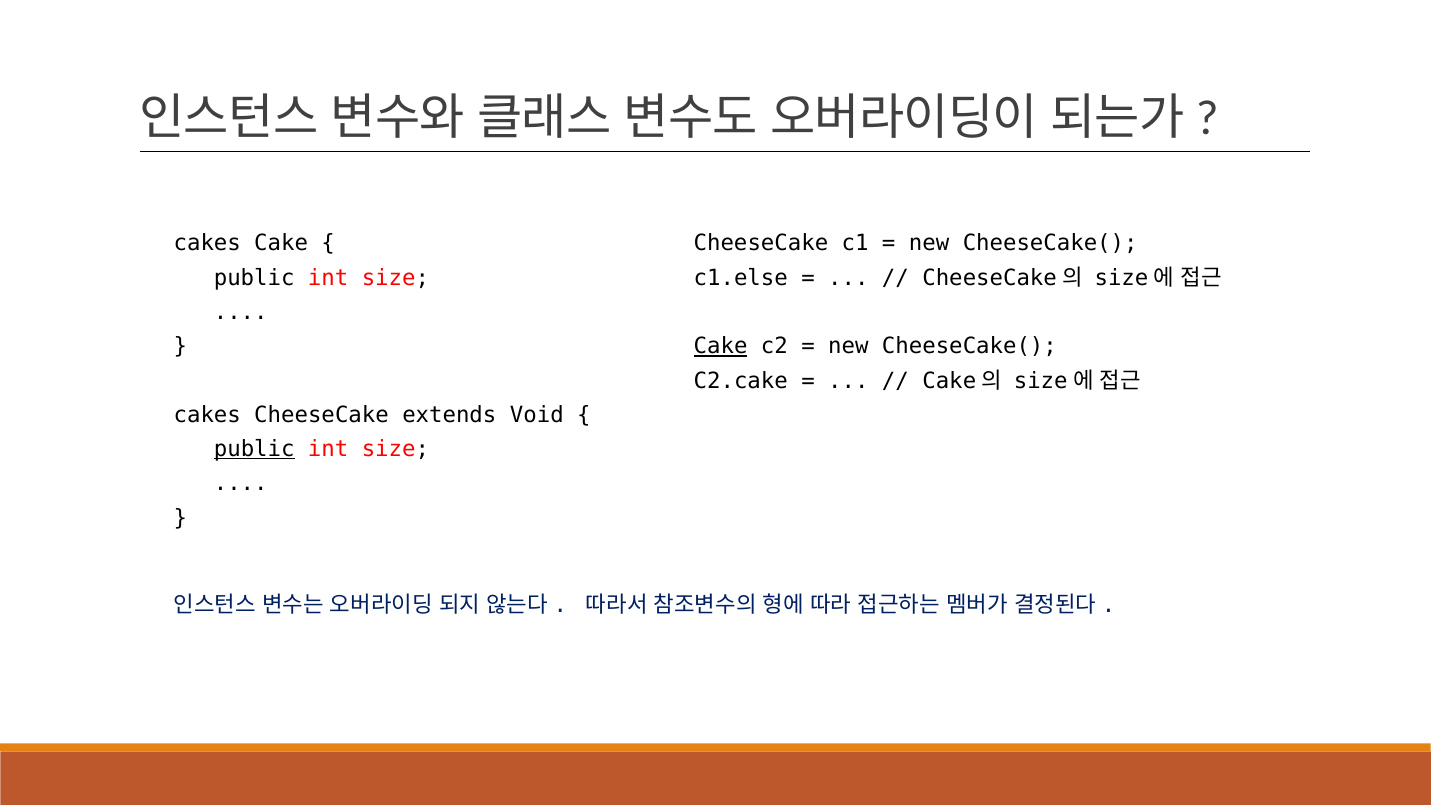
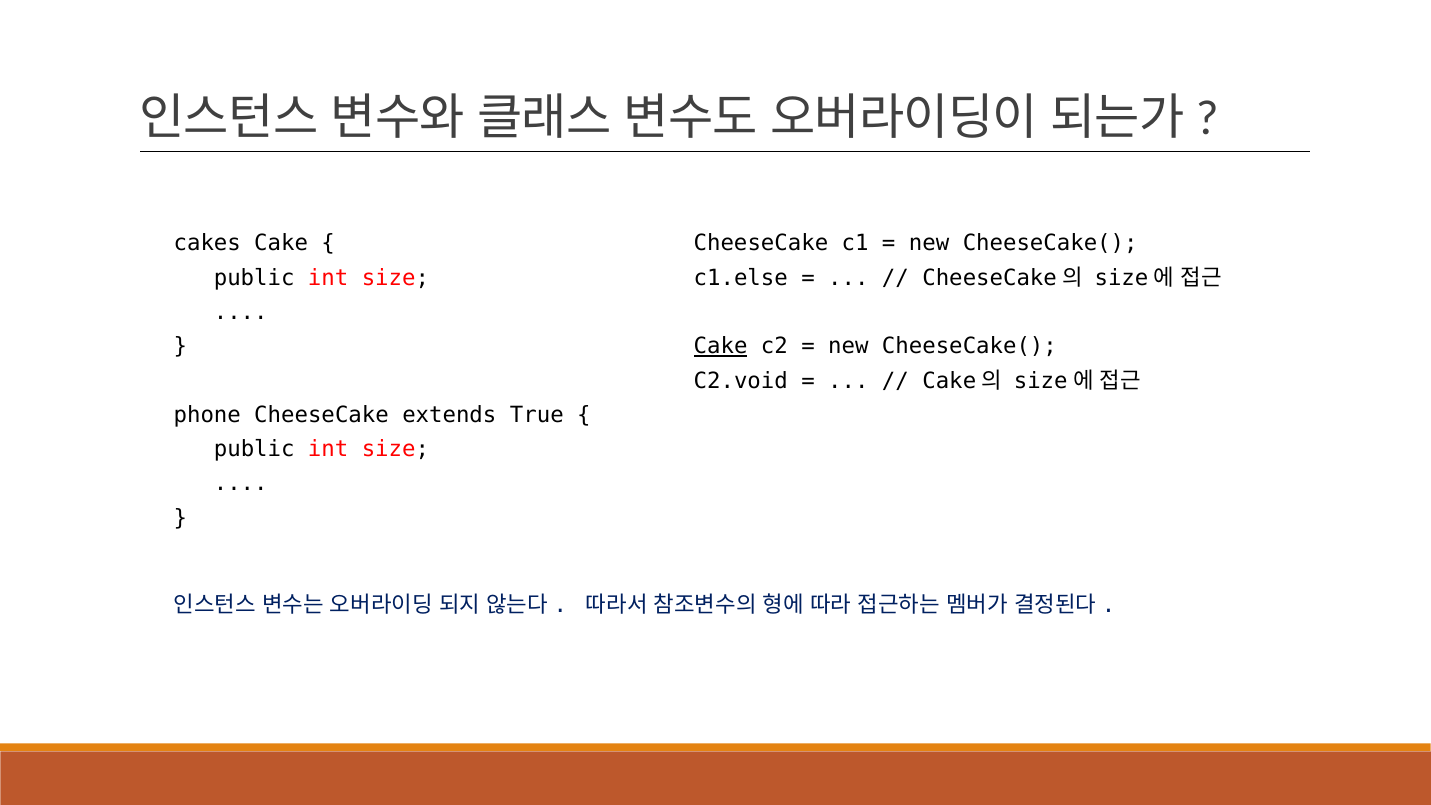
C2.cake: C2.cake -> C2.void (741, 381)
cakes: cakes -> phone (207, 415)
Void: Void -> True (537, 415)
public underline: present -> none (254, 449)
